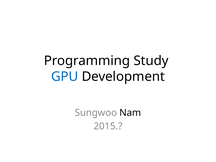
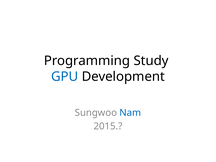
Nam colour: black -> blue (130, 113)
